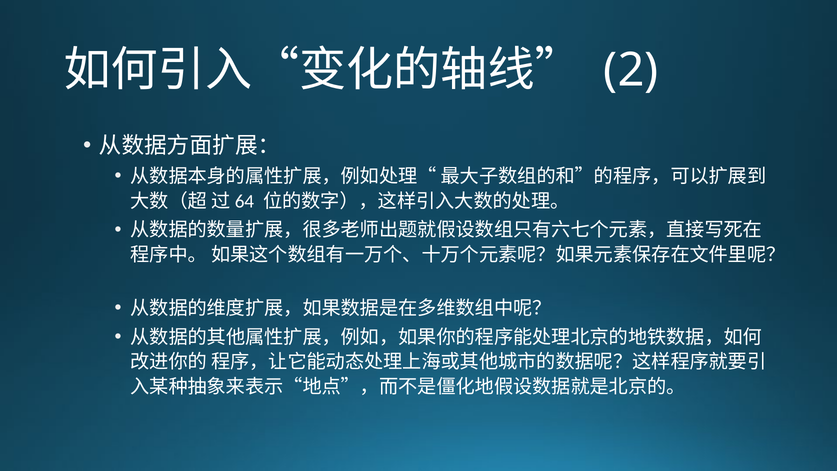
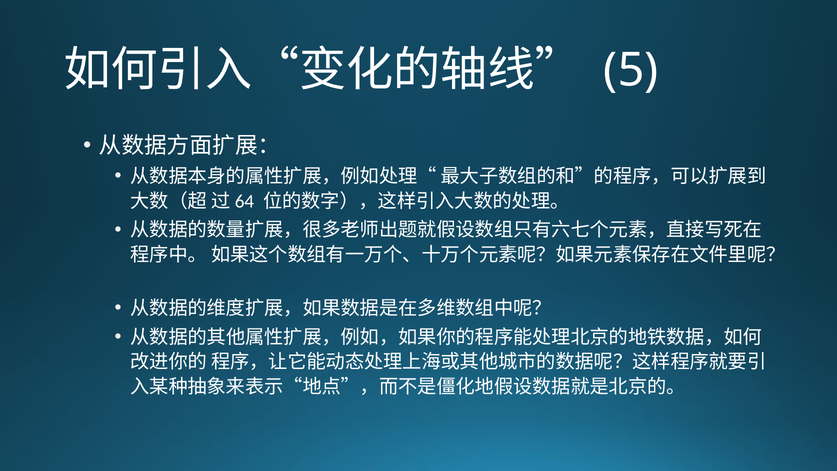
2: 2 -> 5 (631, 70)
